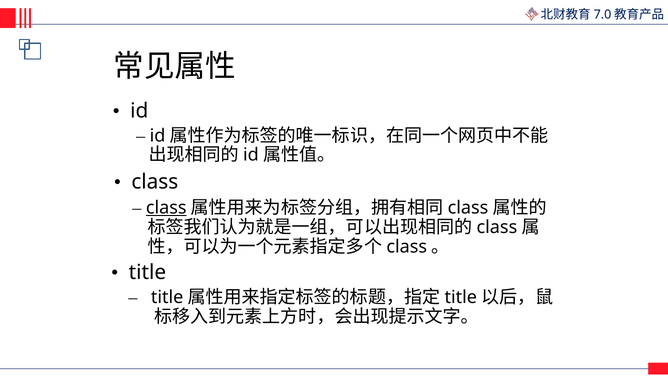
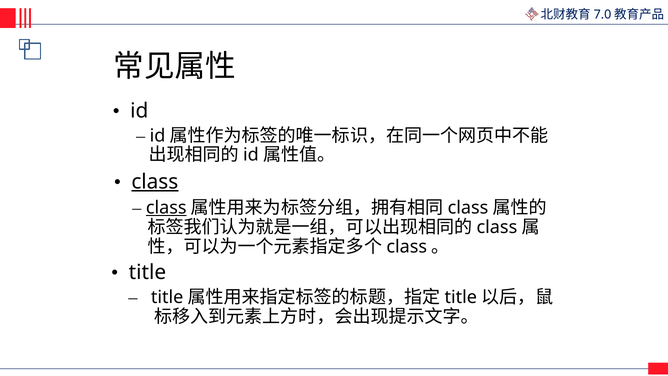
class underline: none -> present (155, 182)
